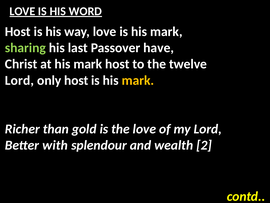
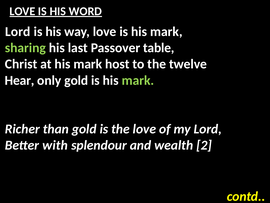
Host: Host -> Lord (18, 32)
have: have -> table (159, 48)
Lord: Lord -> Hear (20, 80)
only host: host -> gold (76, 80)
mark colour: yellow -> light green (138, 80)
